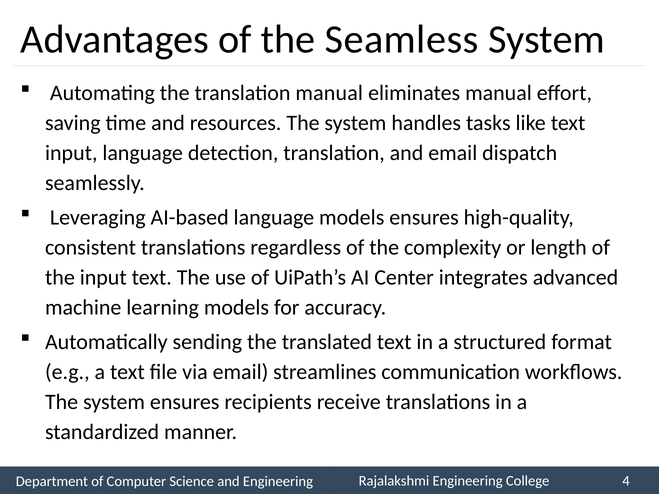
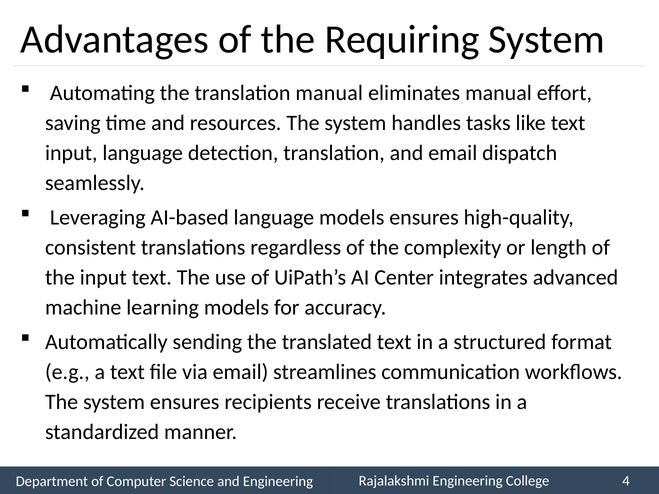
Seamless: Seamless -> Requiring (402, 40)
